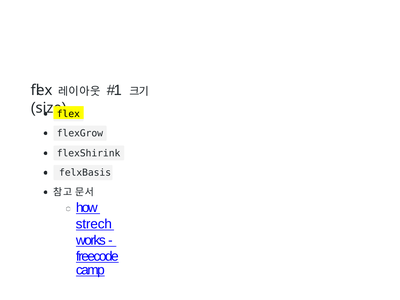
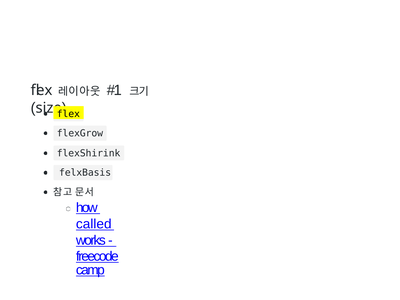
strech: strech -> called (94, 224)
